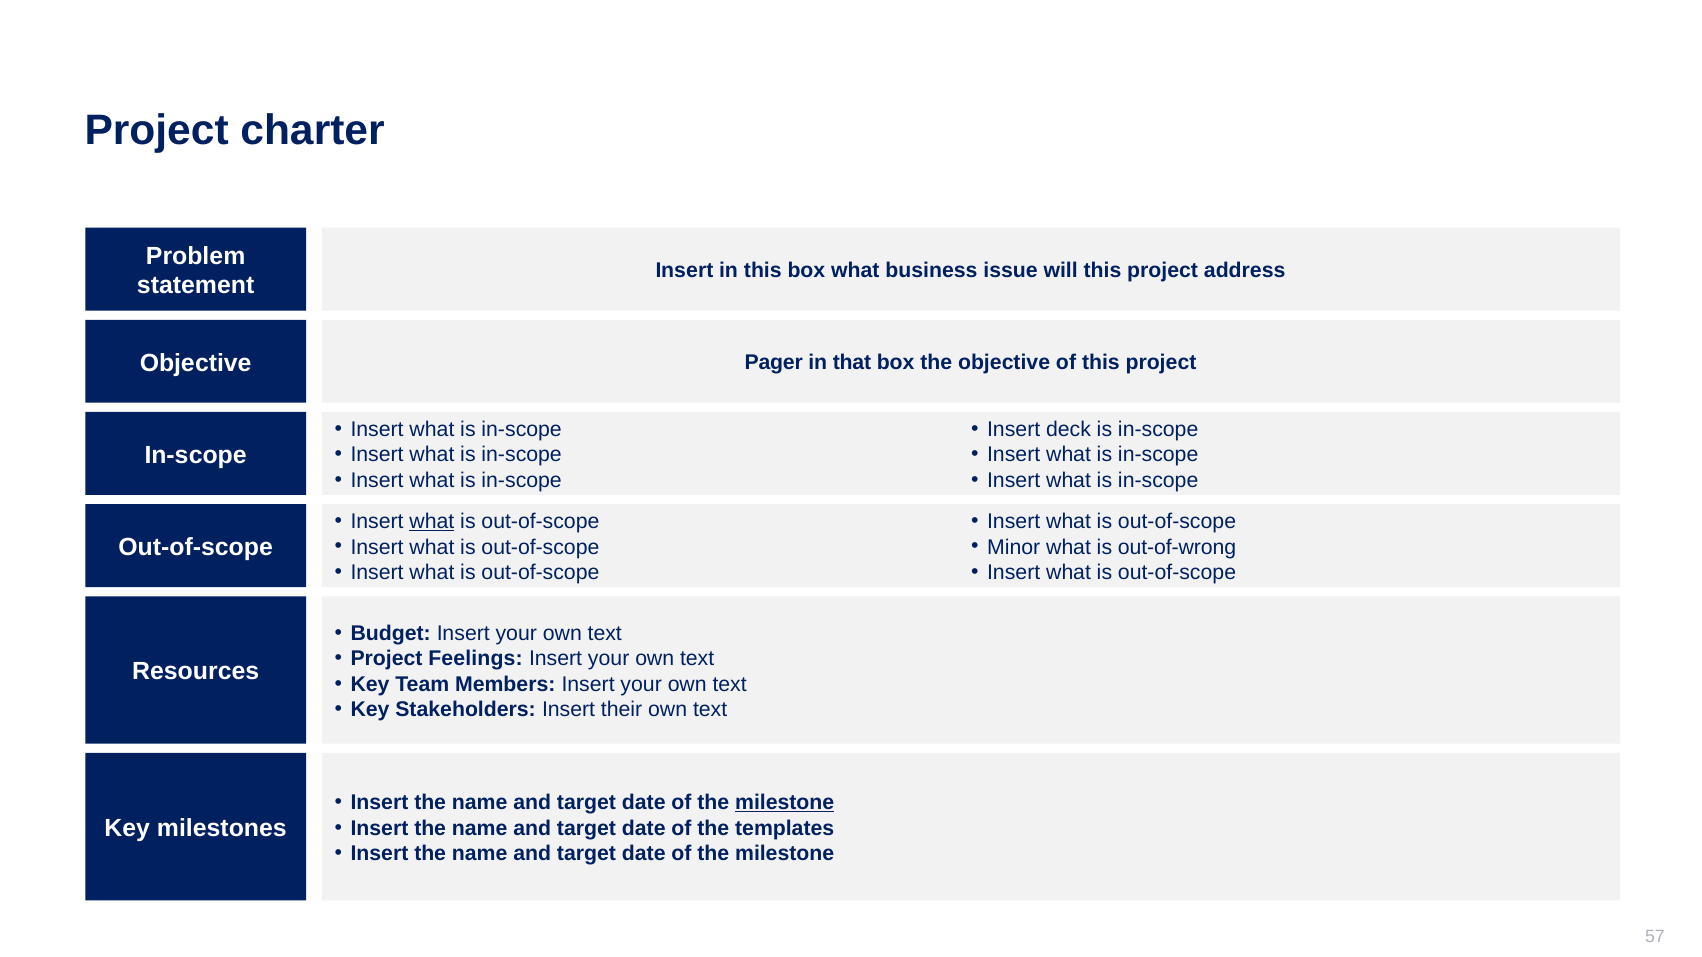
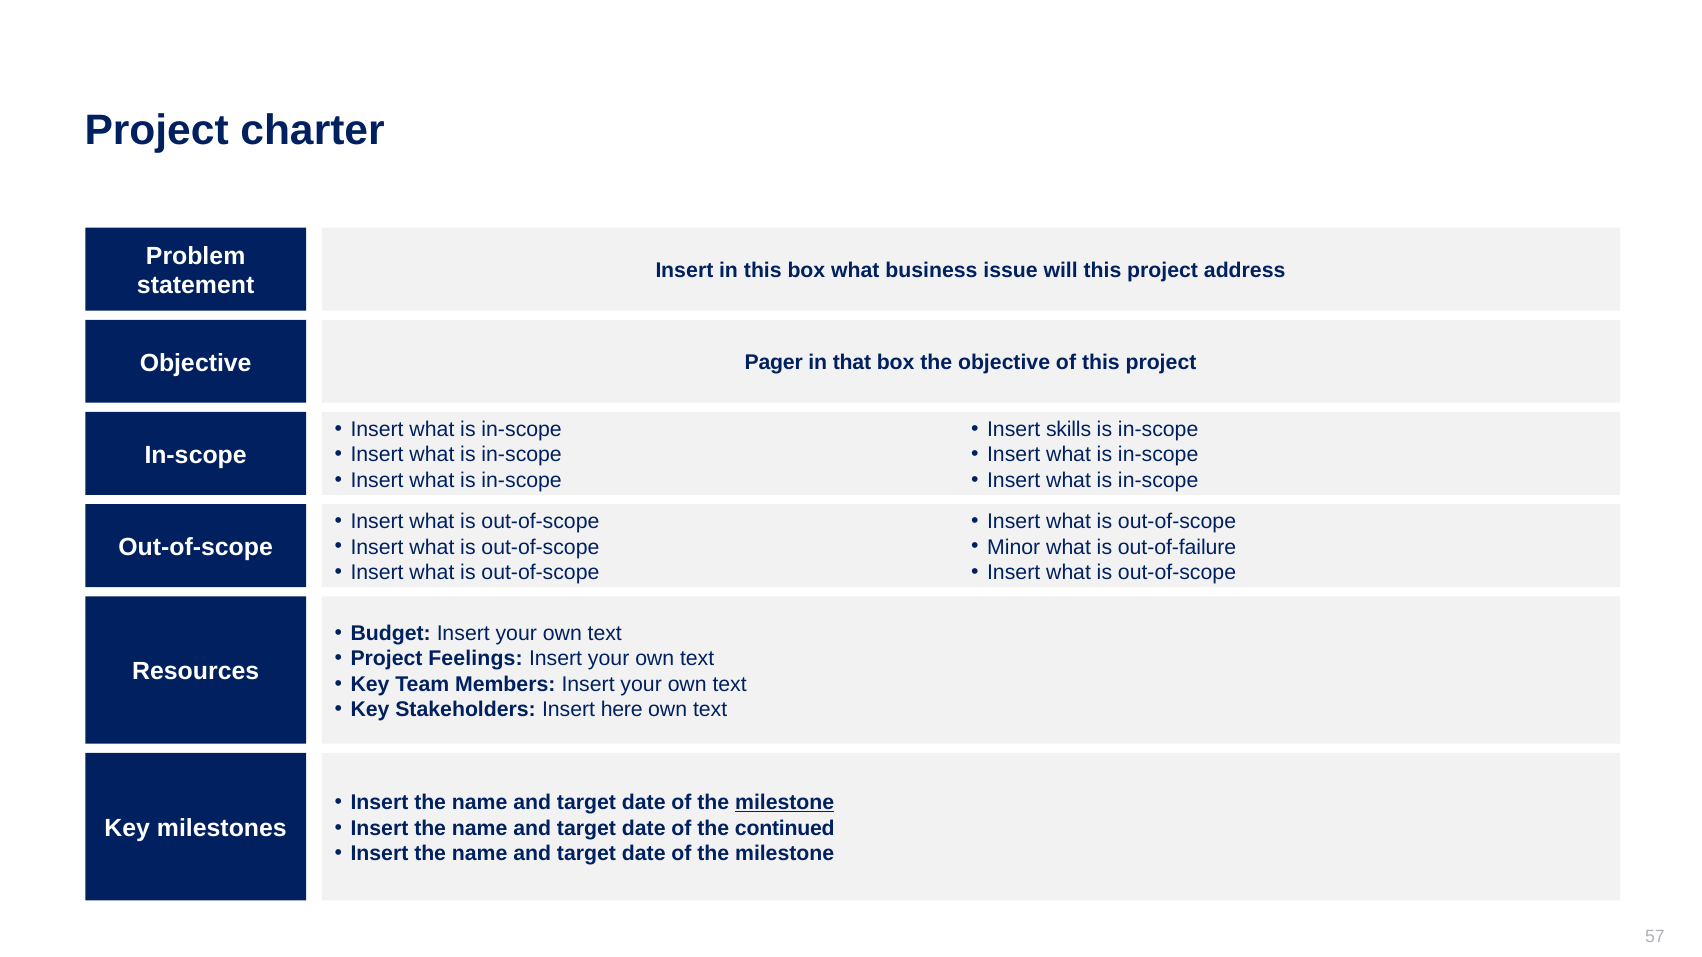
deck: deck -> skills (1069, 430)
what underline: present -> none (432, 522)
out-of-wrong: out-of-wrong -> out-of-failure (1177, 547)
their: their -> here (622, 710)
templates: templates -> continued (785, 828)
